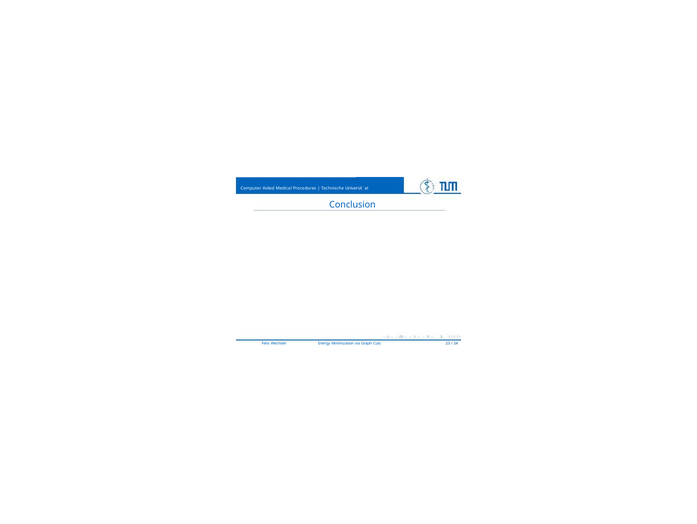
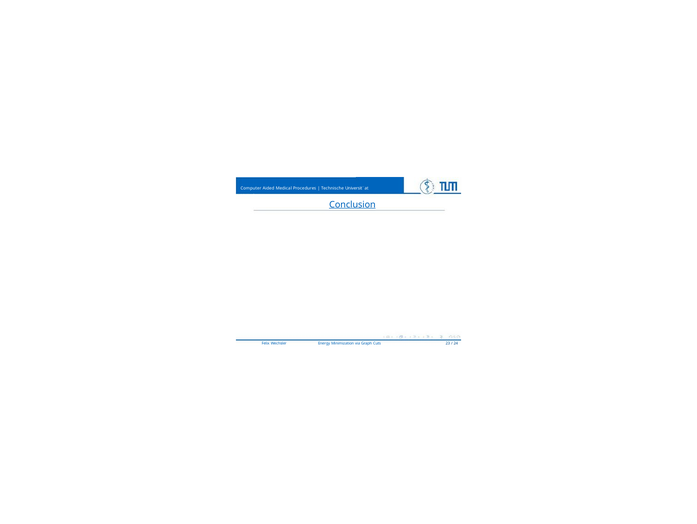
Conclusion underline: none -> present (352, 204)
